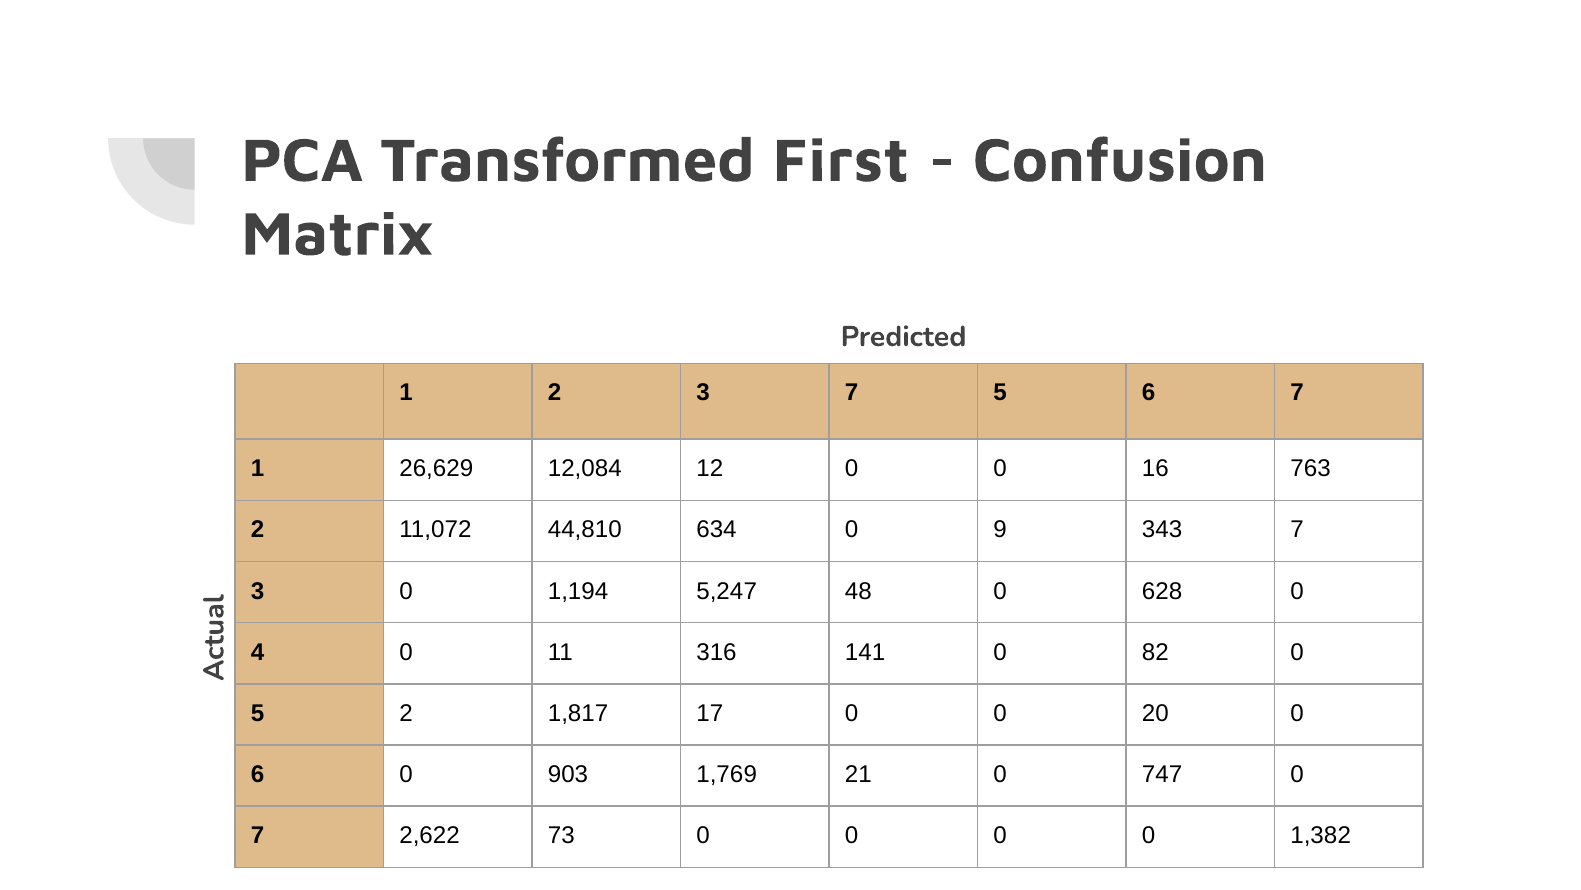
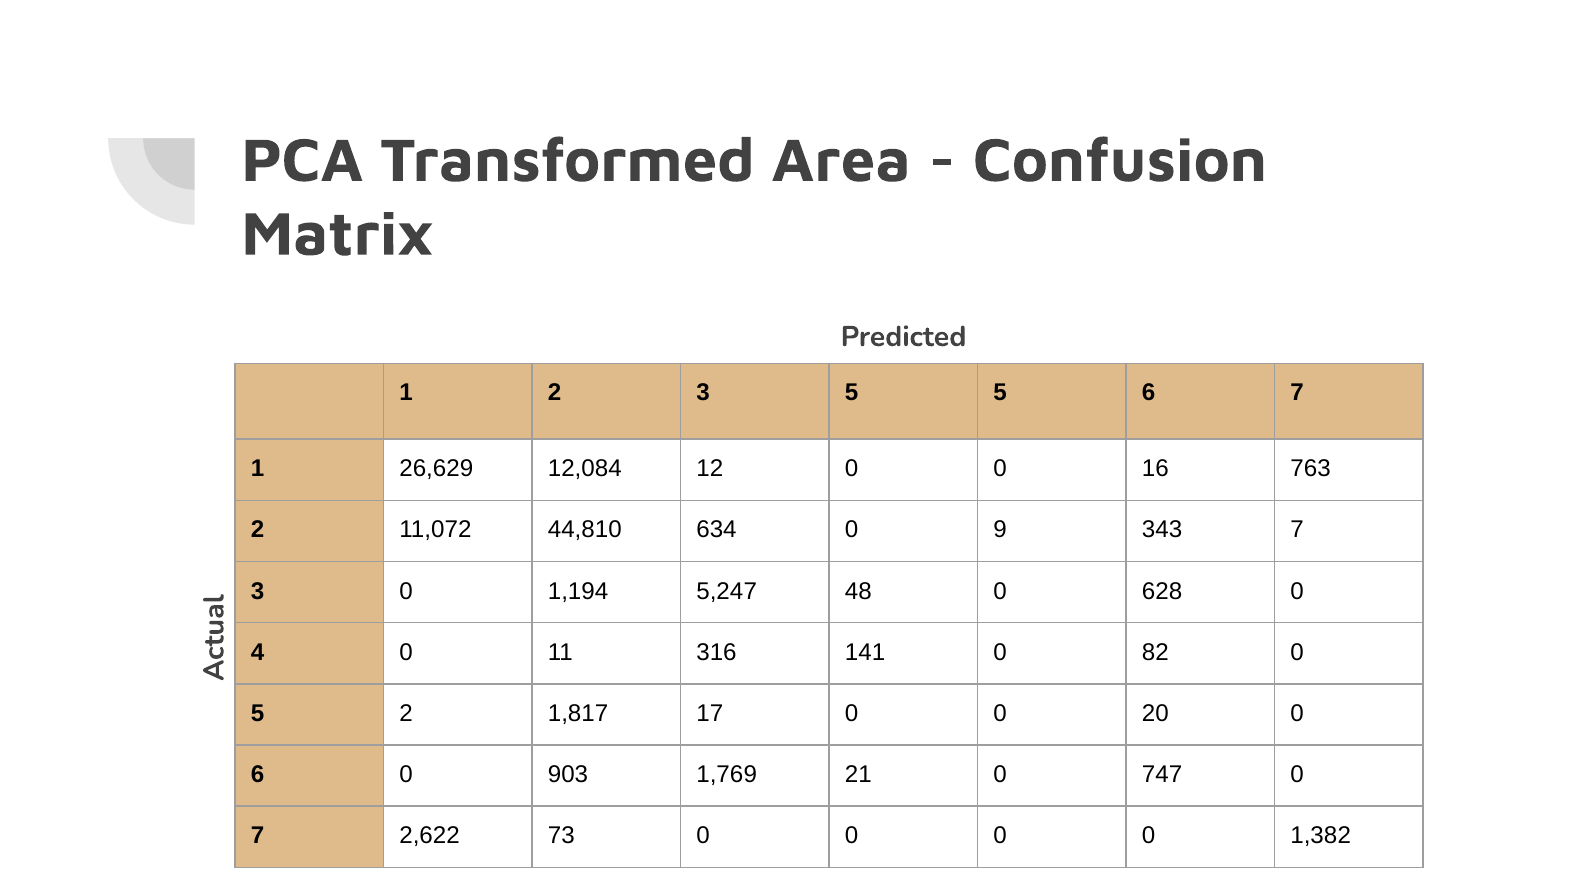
First: First -> Area (841, 160)
3 7: 7 -> 5 (852, 393)
